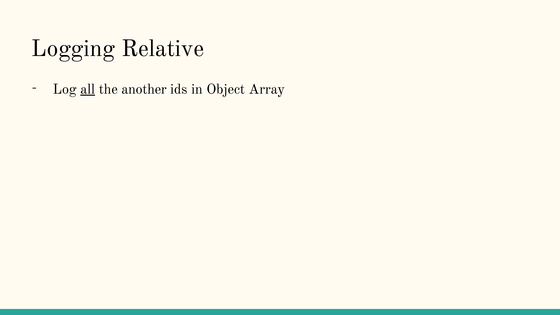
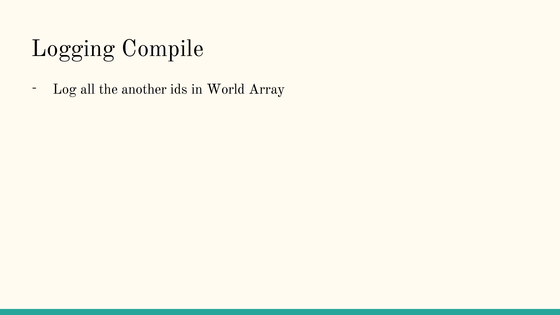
Relative: Relative -> Compile (163, 48)
all underline: present -> none (88, 89)
Object: Object -> World (226, 89)
